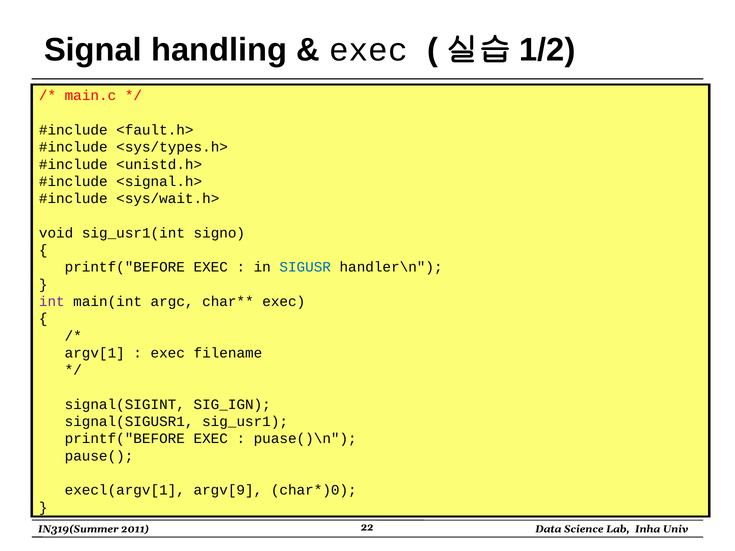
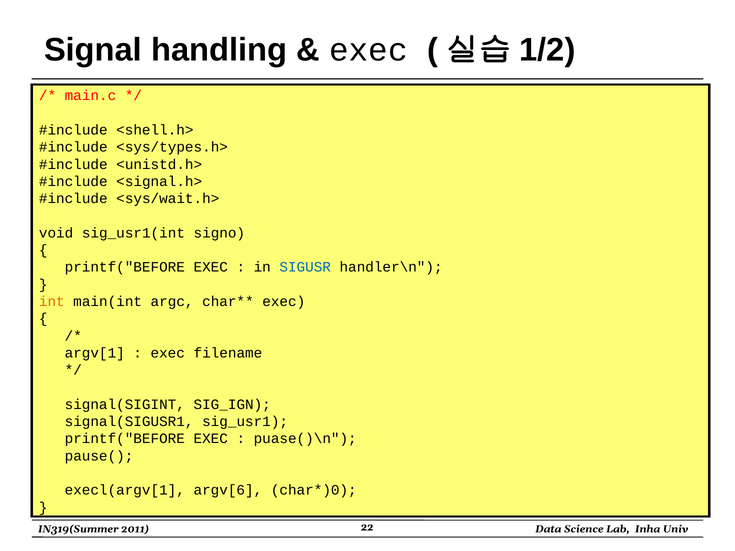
<fault.h>: <fault.h> -> <shell.h> (155, 130)
int colour: purple -> orange (52, 302)
argv[9: argv[9 -> argv[6 (228, 490)
